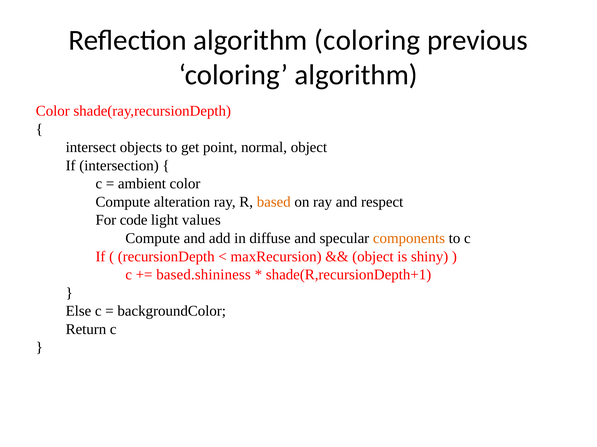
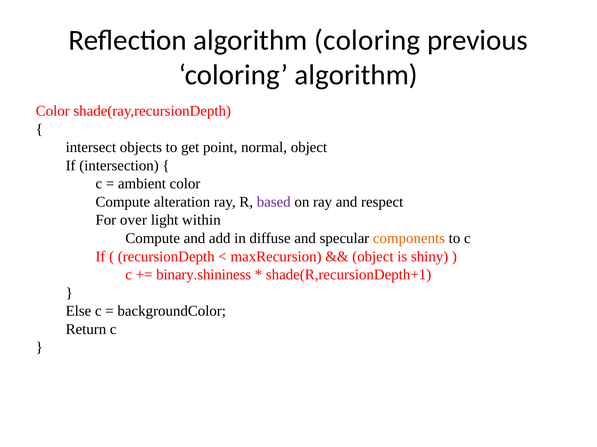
based colour: orange -> purple (274, 202)
code: code -> over (133, 220)
values: values -> within (201, 220)
based.shininess: based.shininess -> binary.shininess (204, 275)
